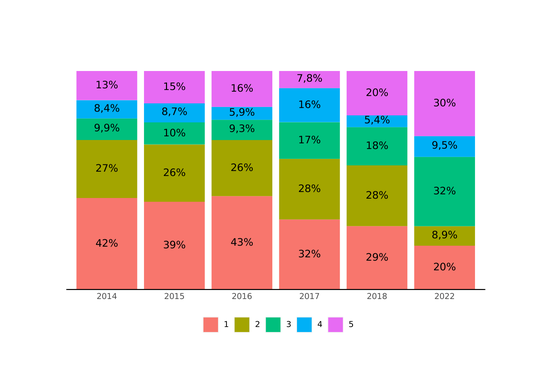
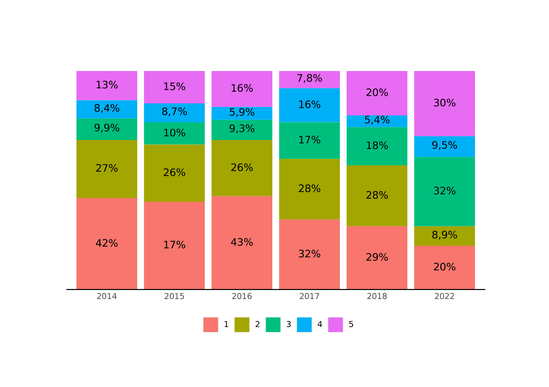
39%: 39% -> 17% (174, 245)
